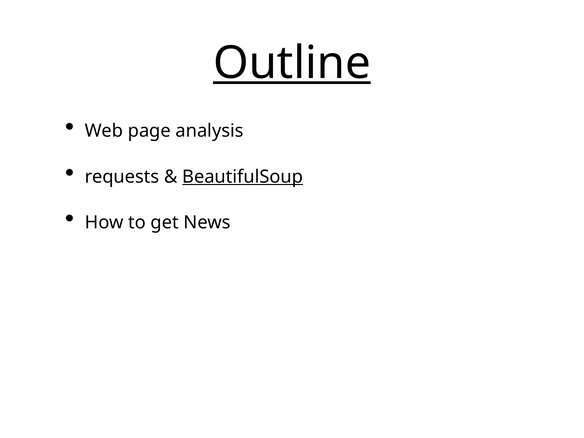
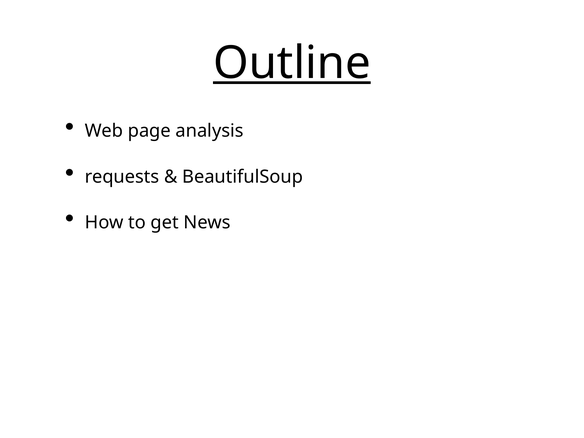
BeautifulSoup underline: present -> none (243, 177)
